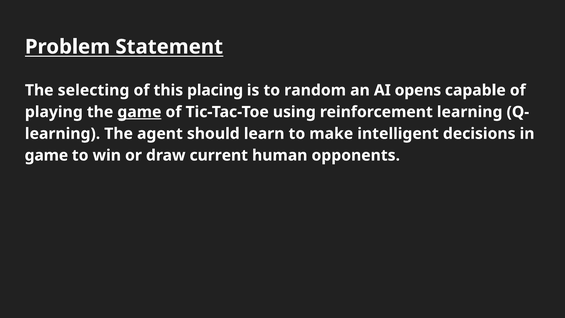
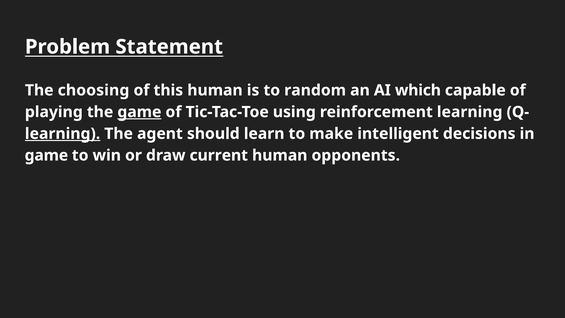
selecting: selecting -> choosing (94, 90)
this placing: placing -> human (215, 90)
opens: opens -> which (418, 90)
learning underline: none -> present (63, 134)
